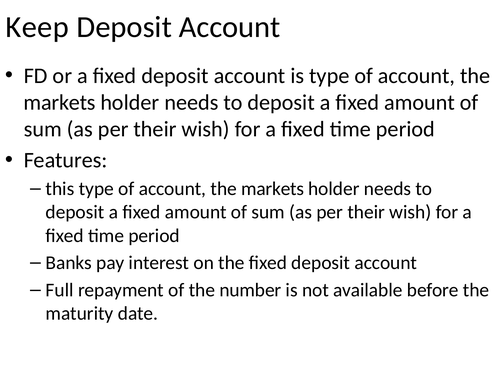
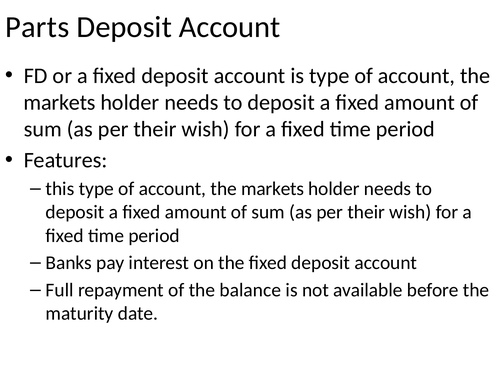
Keep: Keep -> Parts (37, 27)
number: number -> balance (250, 290)
